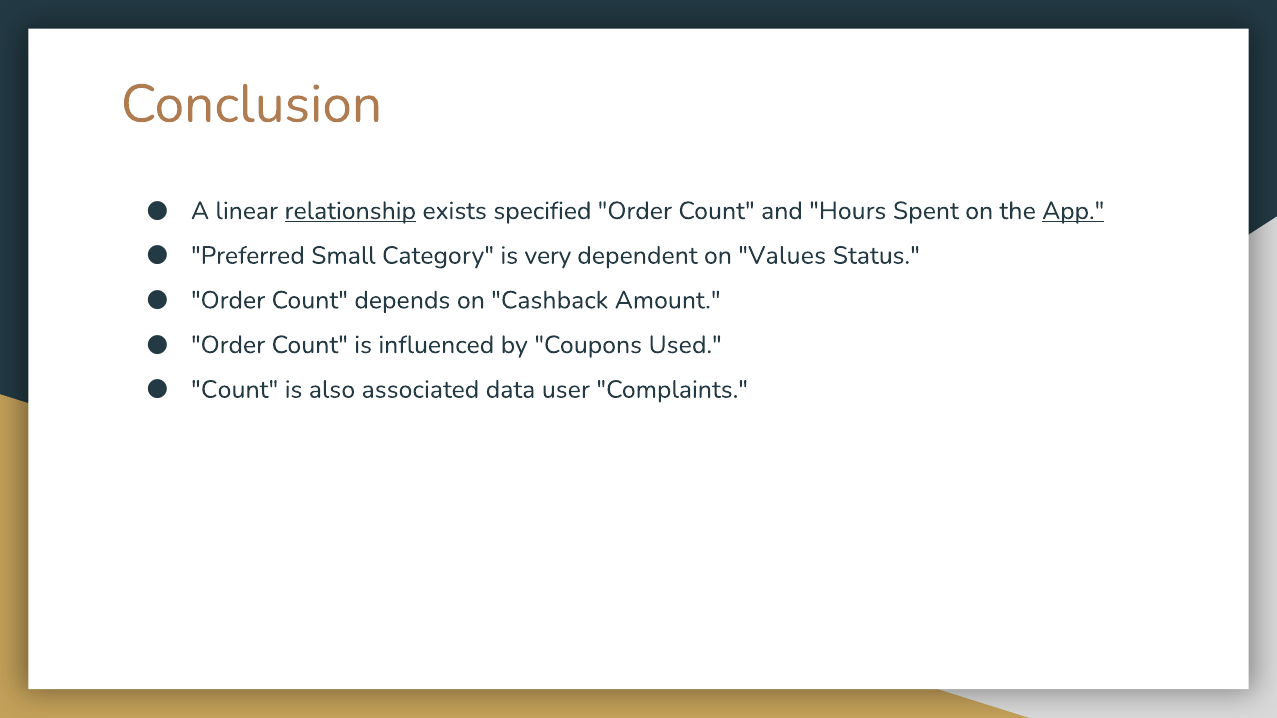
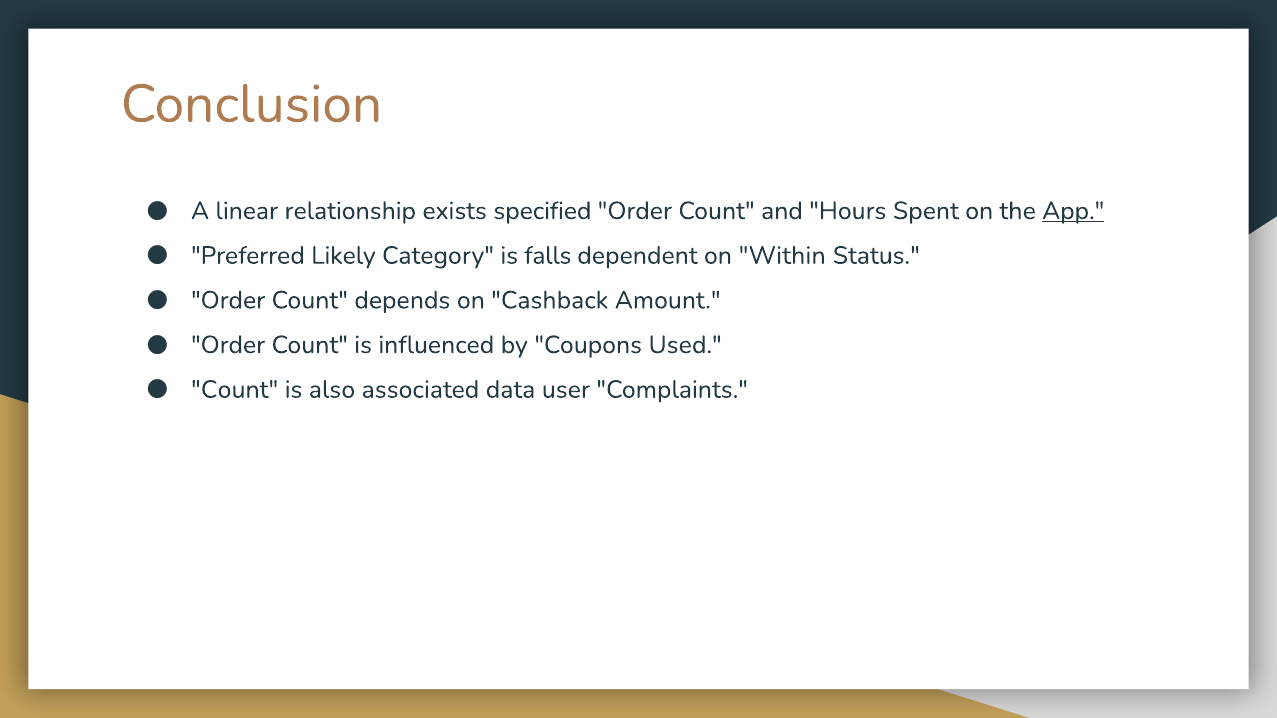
relationship underline: present -> none (350, 211)
Small: Small -> Likely (343, 256)
very: very -> falls (548, 256)
Values: Values -> Within (782, 256)
